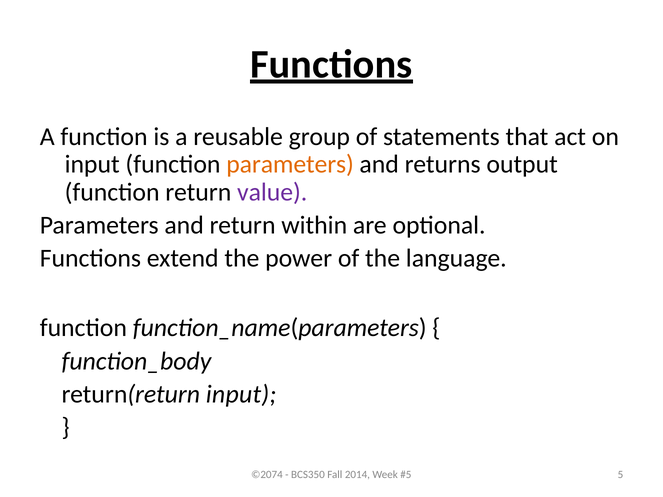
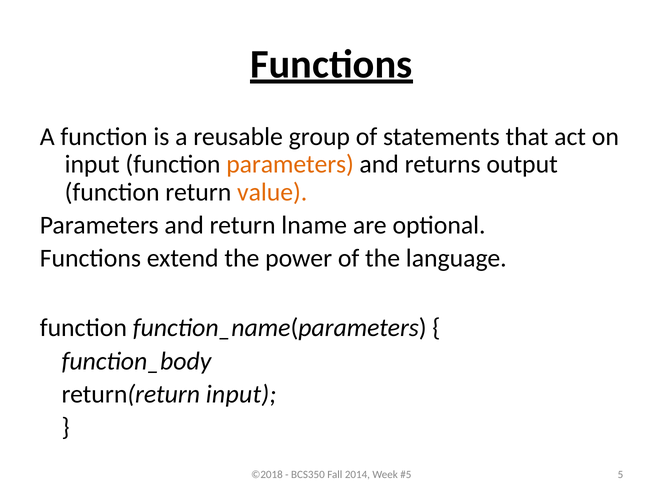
value colour: purple -> orange (272, 192)
within: within -> lname (314, 225)
©2074: ©2074 -> ©2018 (267, 475)
